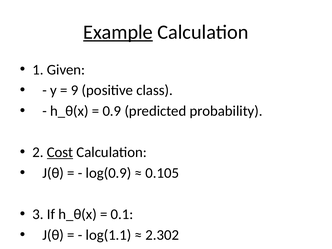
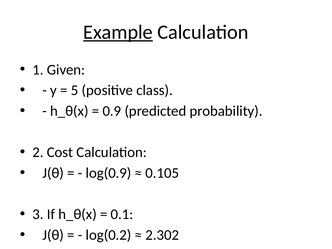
9: 9 -> 5 (75, 90)
Cost underline: present -> none (60, 152)
log(1.1: log(1.1 -> log(0.2 (109, 235)
